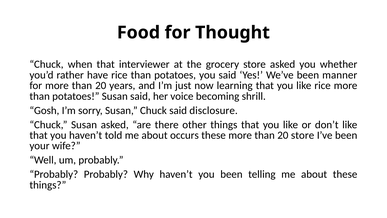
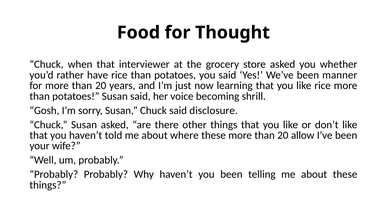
occurs: occurs -> where (184, 135)
20 store: store -> allow (303, 135)
